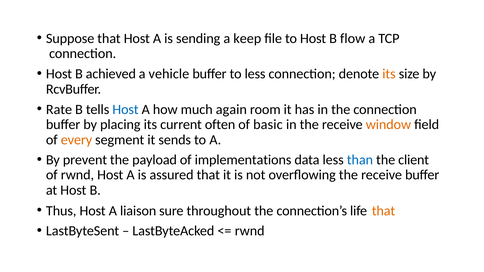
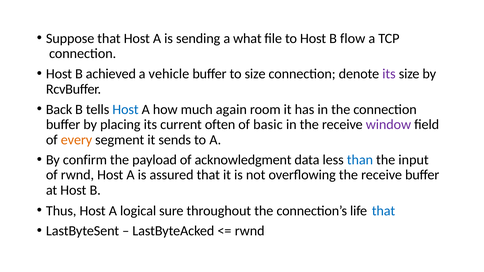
keep: keep -> what (247, 38)
to less: less -> size (255, 74)
its colour: orange -> purple (389, 74)
Rate: Rate -> Back (59, 110)
window colour: orange -> purple (388, 125)
prevent: prevent -> confirm (85, 160)
implementations: implementations -> acknowledgment (243, 160)
client: client -> input (414, 160)
liaison: liaison -> logical (138, 211)
that colour: orange -> blue (384, 211)
